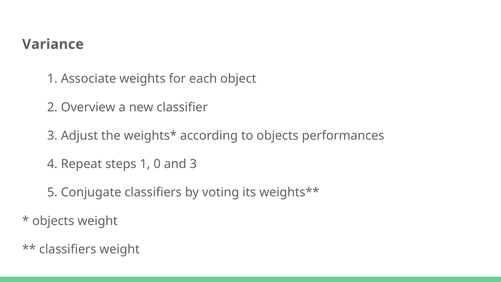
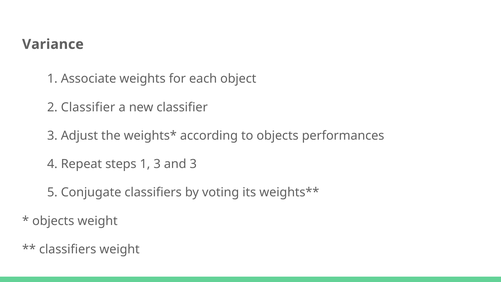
2 Overview: Overview -> Classifier (88, 107)
1 0: 0 -> 3 (157, 164)
